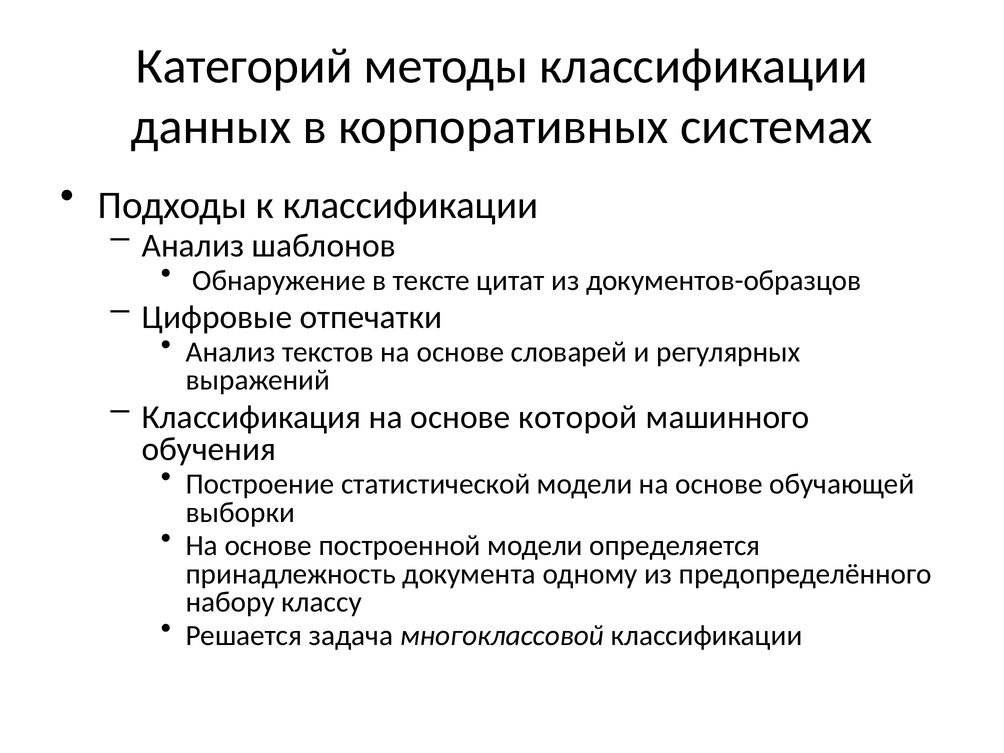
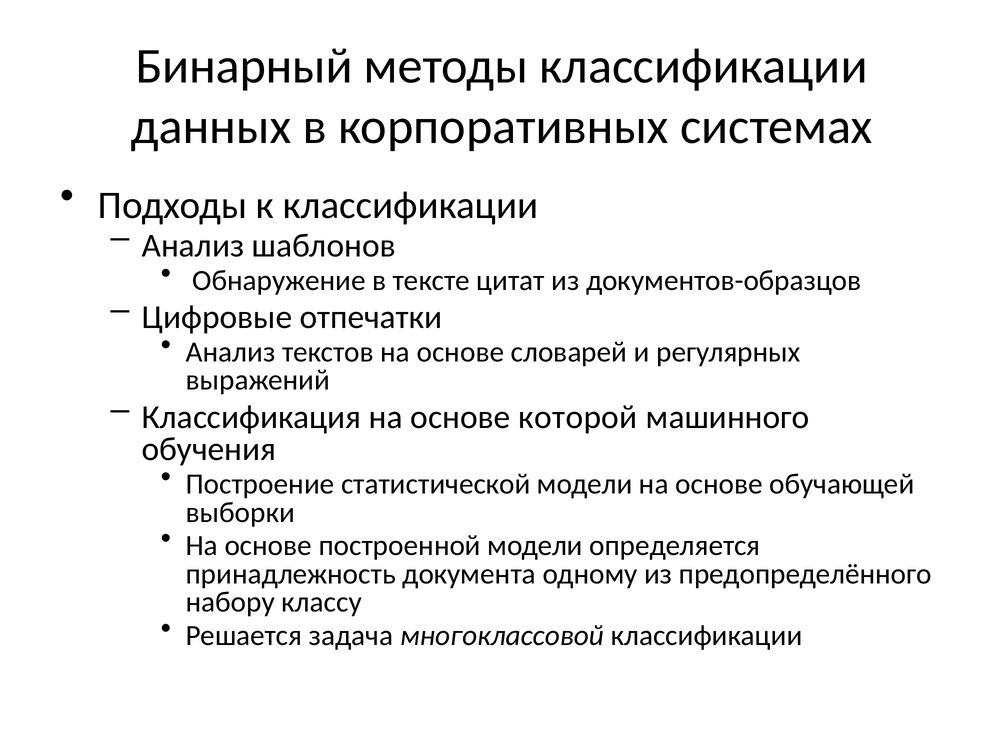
Категорий: Категорий -> Бинарный (244, 66)
